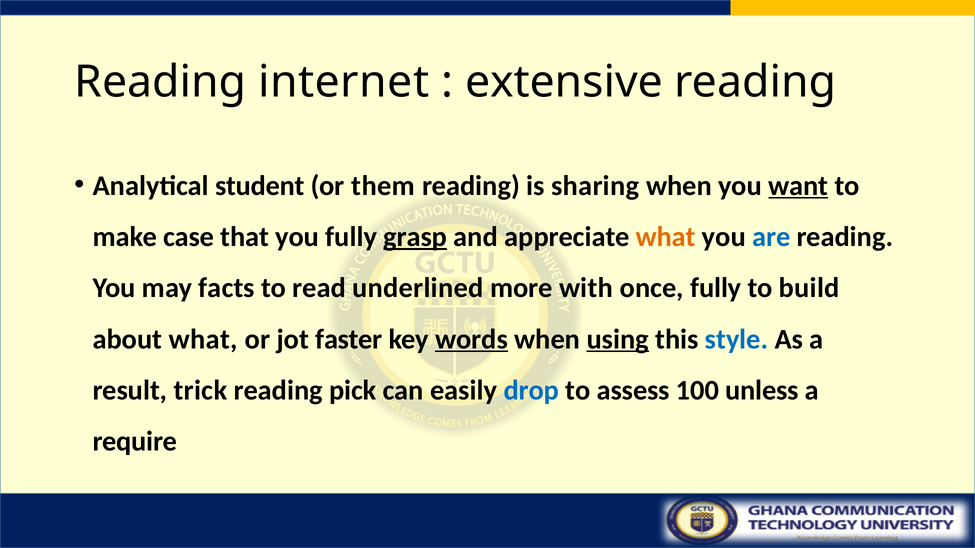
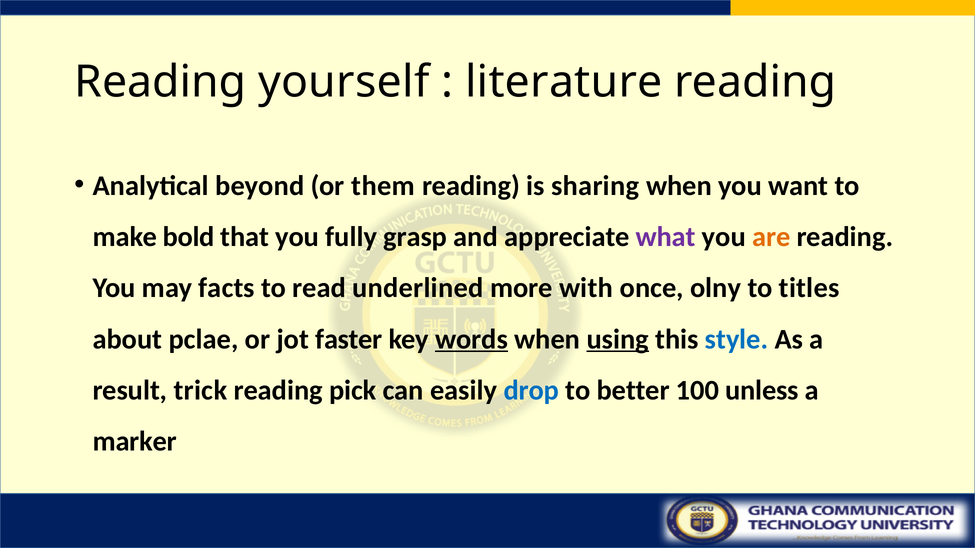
internet: internet -> yourself (344, 82)
extensive: extensive -> literature (564, 82)
student: student -> beyond (260, 186)
want underline: present -> none (798, 186)
case: case -> bold (189, 237)
grasp underline: present -> none (415, 237)
what colour: orange -> purple (666, 237)
are colour: blue -> orange (771, 237)
once fully: fully -> olny (716, 288)
build: build -> titles (809, 288)
about what: what -> pclae (203, 339)
assess: assess -> better (633, 391)
require: require -> marker (135, 442)
